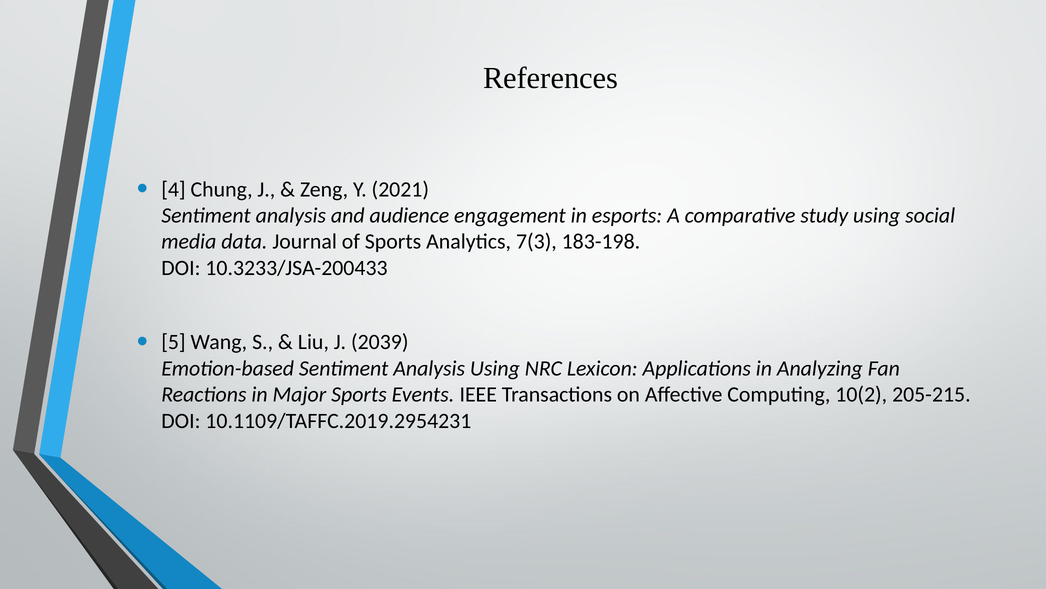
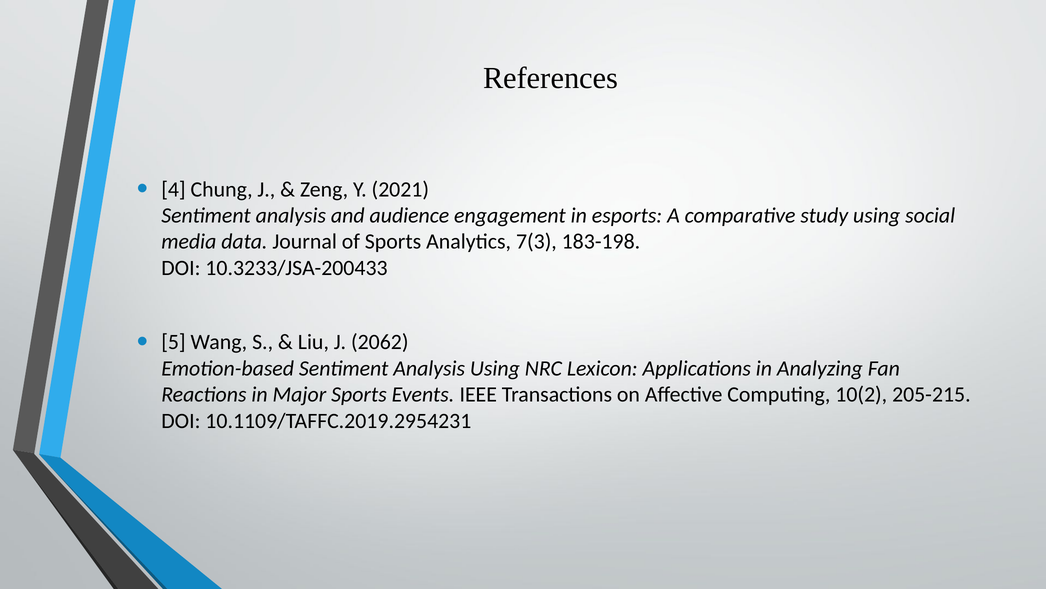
2039: 2039 -> 2062 (380, 342)
